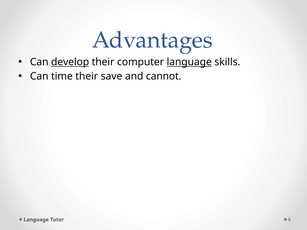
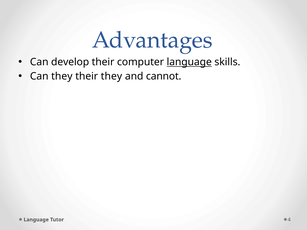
develop underline: present -> none (70, 62)
Can time: time -> they (62, 76)
their save: save -> they (111, 76)
